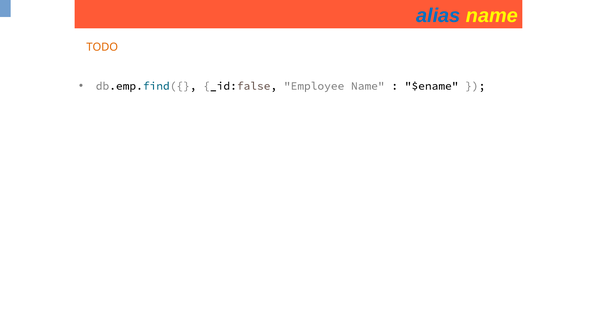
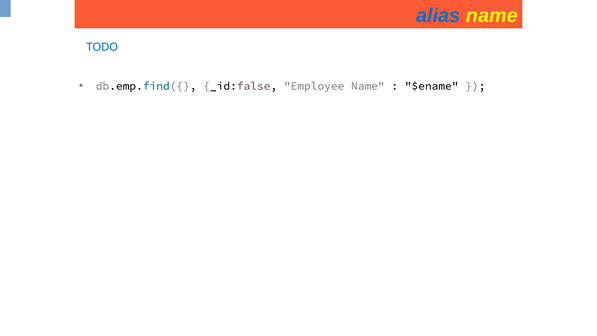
TODO colour: orange -> blue (102, 47)
